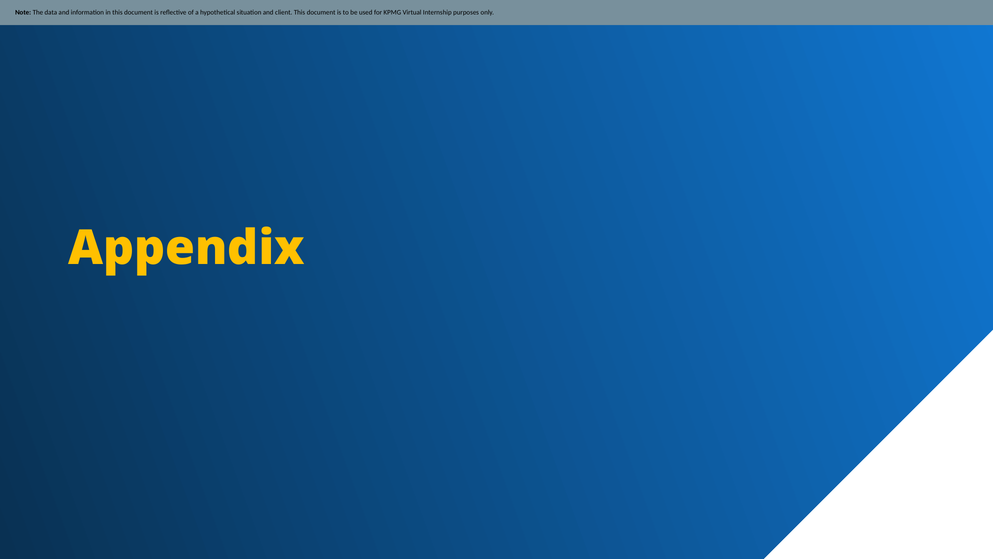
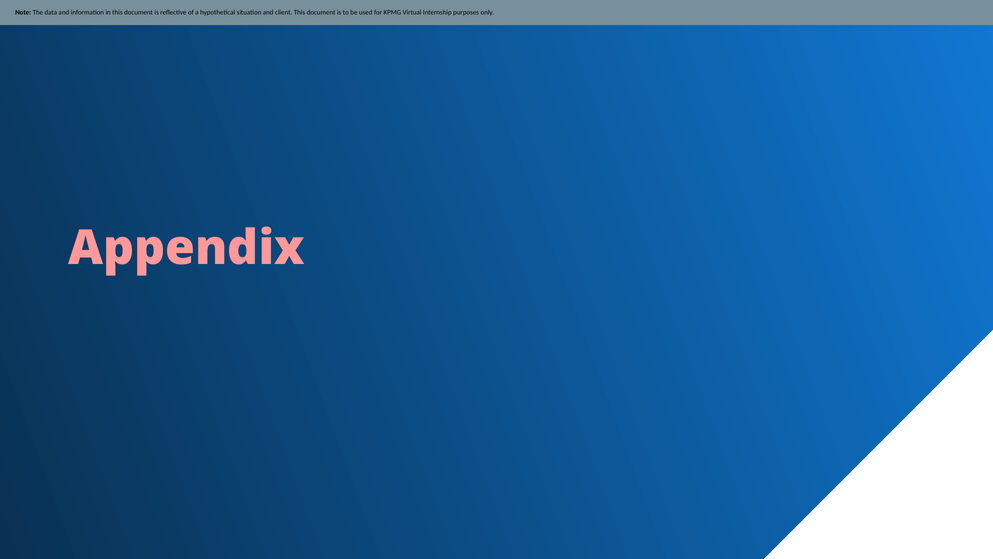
Appendix colour: yellow -> pink (186, 248)
